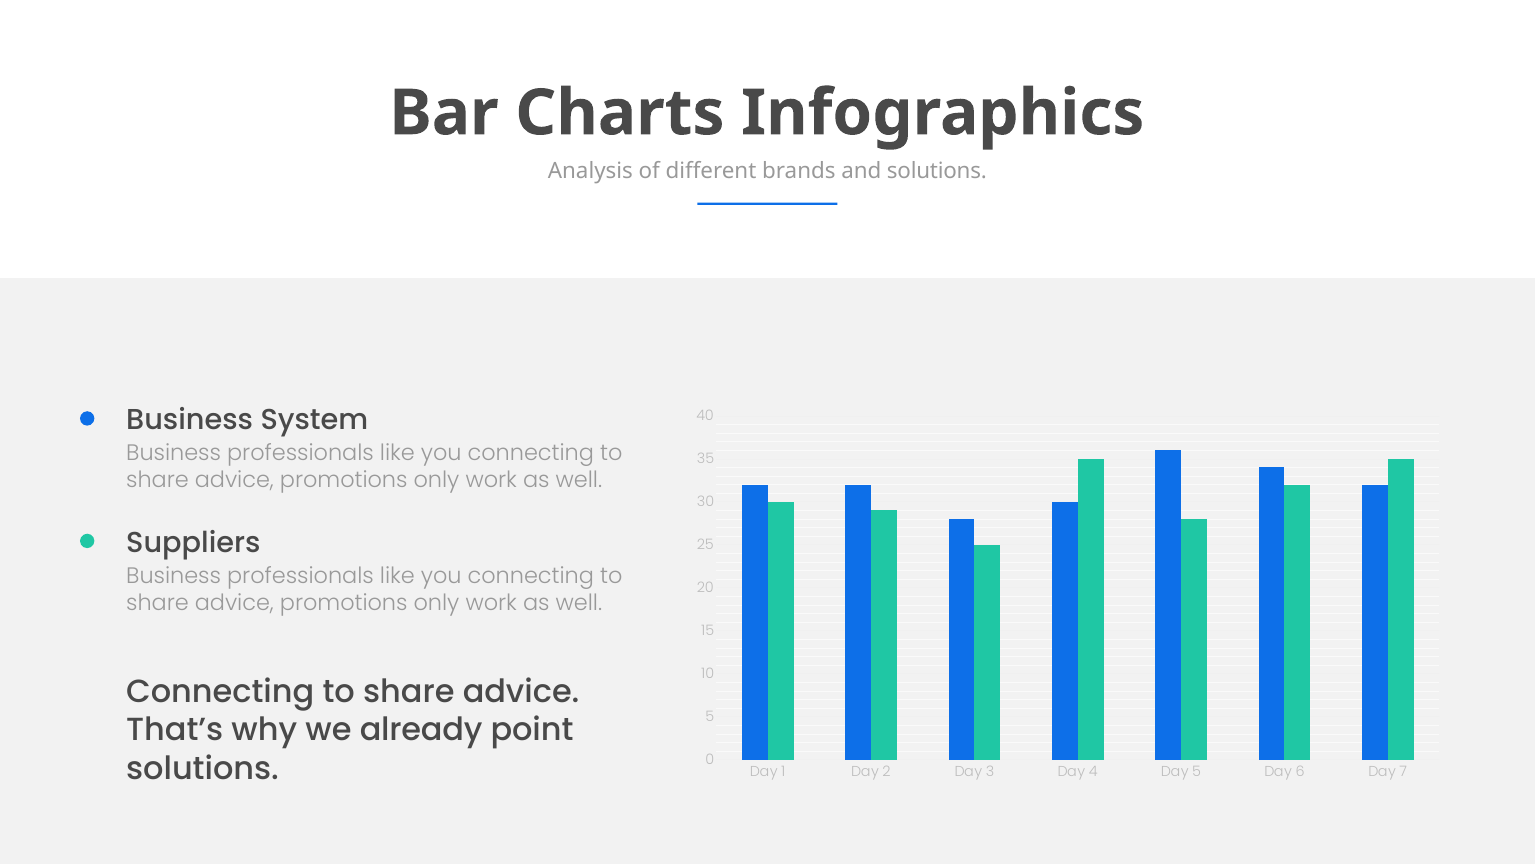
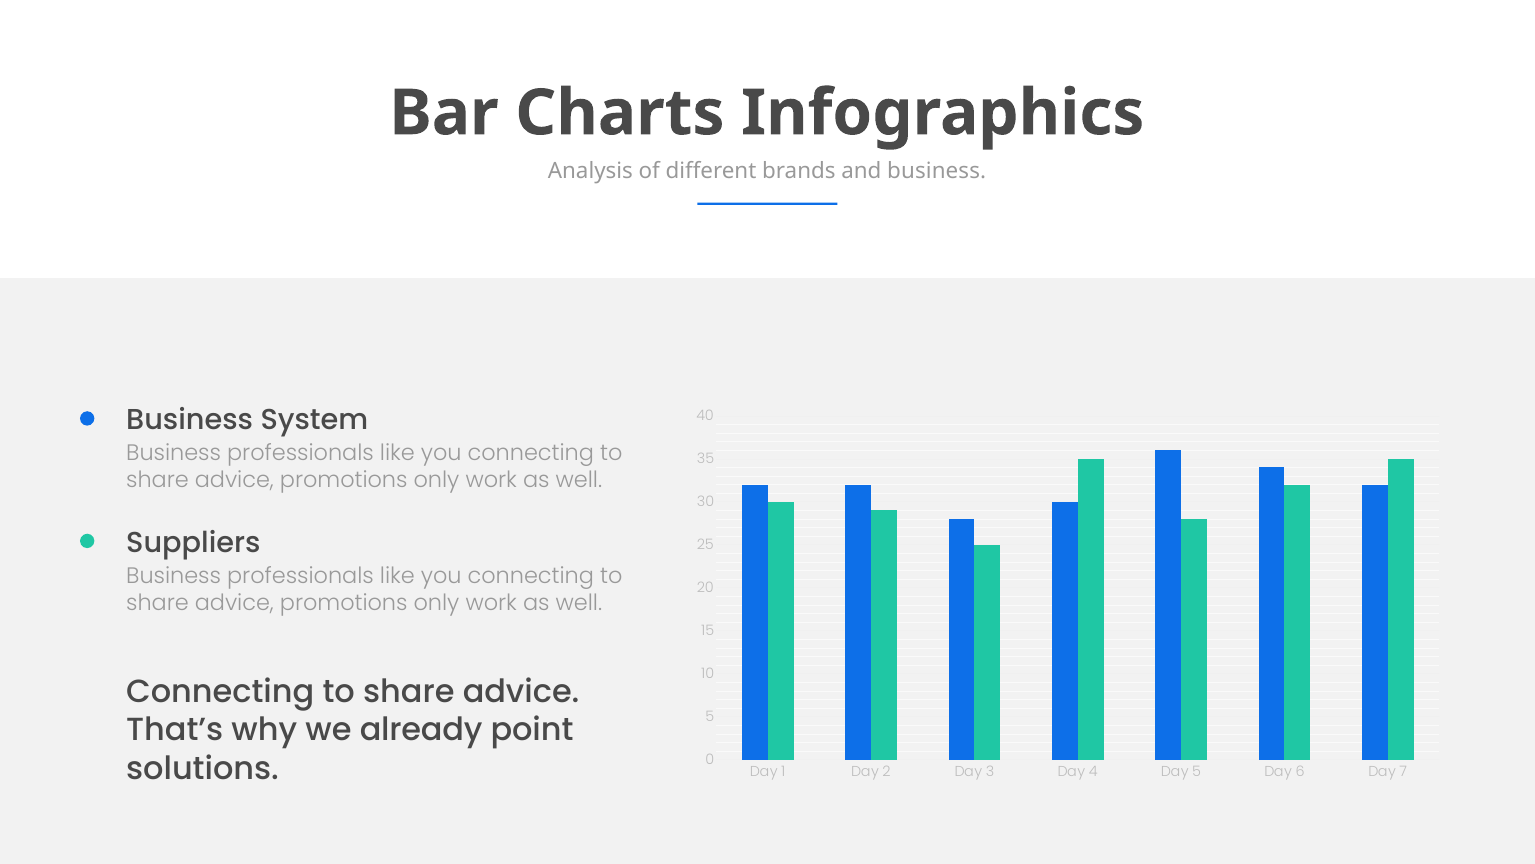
and solutions: solutions -> business (937, 171)
